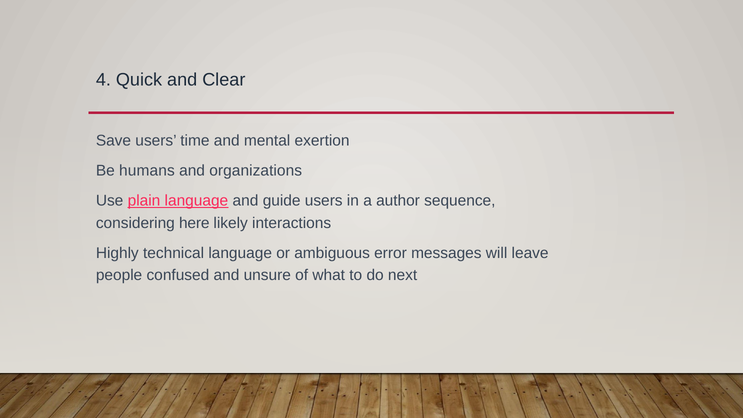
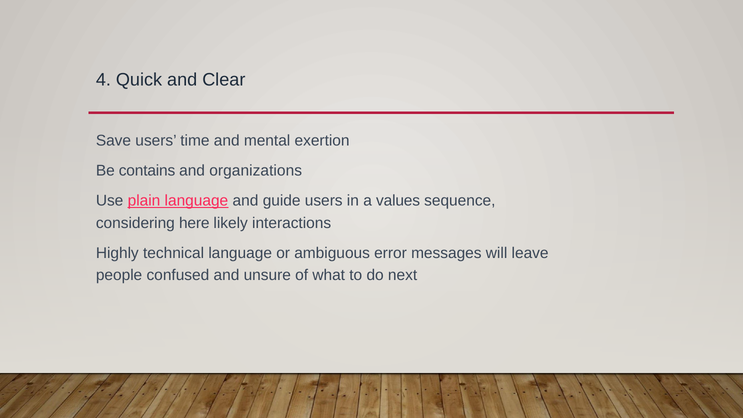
humans: humans -> contains (147, 171)
author: author -> values (398, 201)
